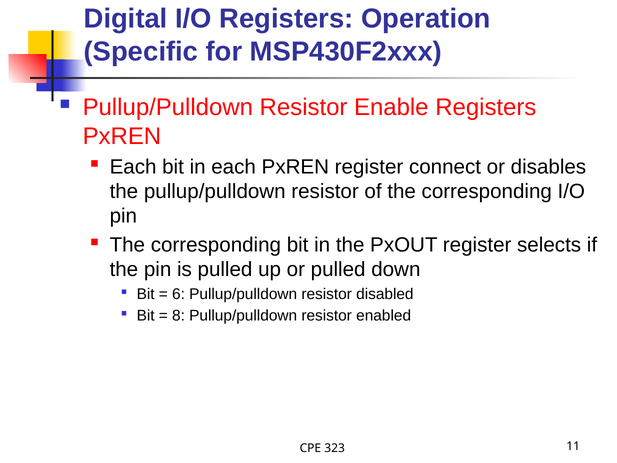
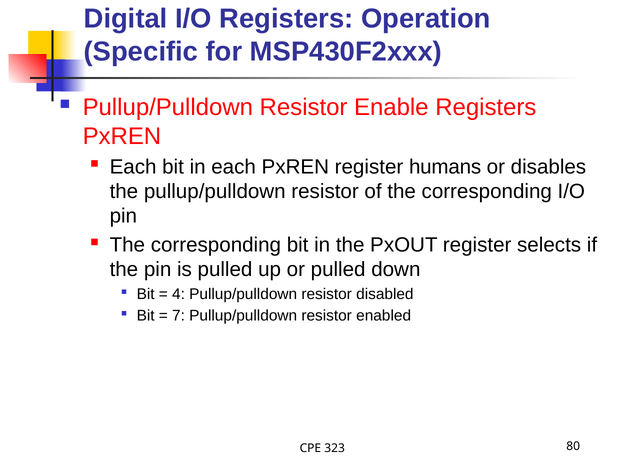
connect: connect -> humans (445, 167)
6: 6 -> 4 (179, 294)
8: 8 -> 7 (179, 315)
11: 11 -> 80 (573, 446)
